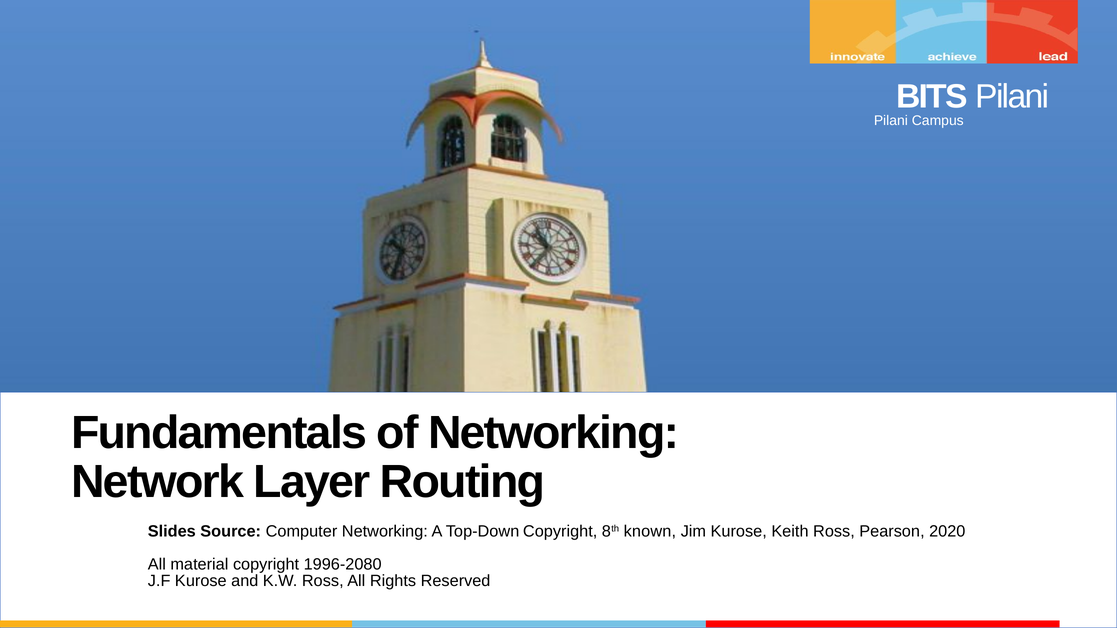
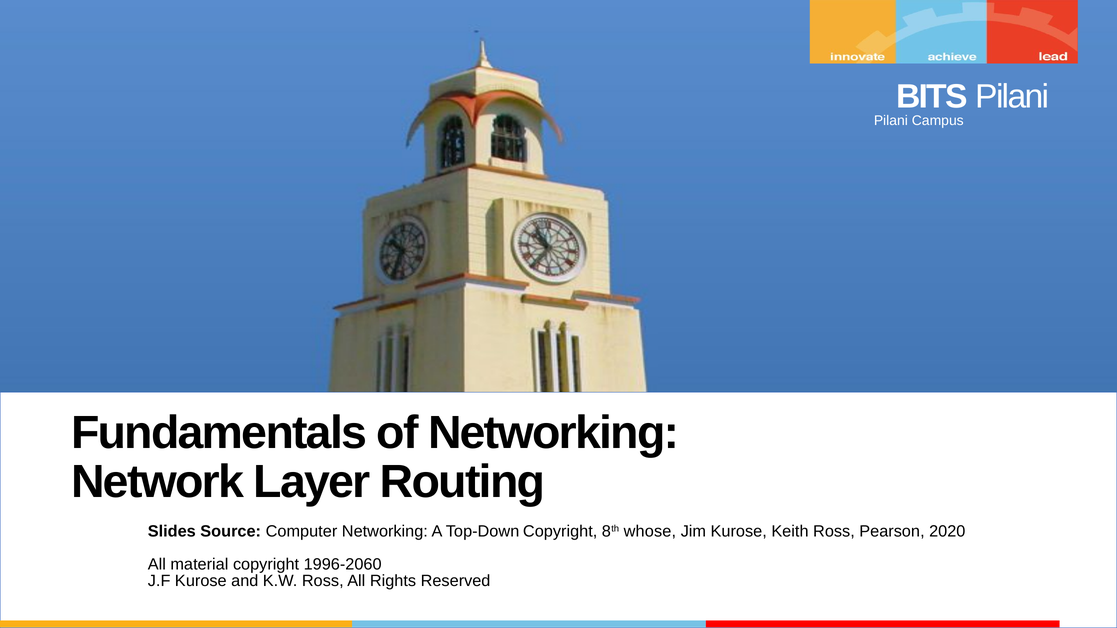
known: known -> whose (650, 532)
1996-2080: 1996-2080 -> 1996-2060 (343, 565)
